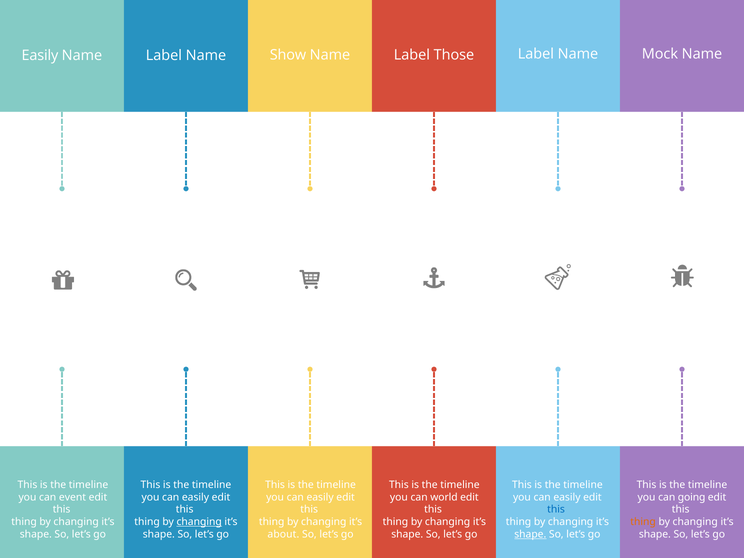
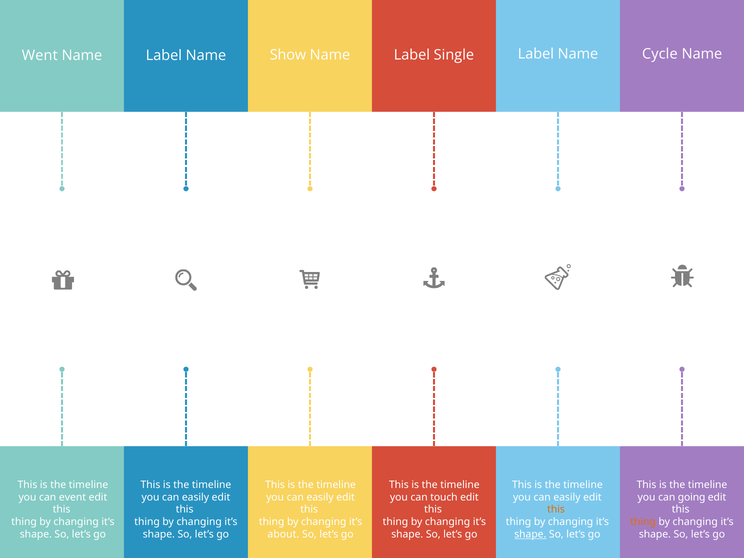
Easily: Easily -> Went (40, 56)
Those: Those -> Single (454, 55)
Mock: Mock -> Cycle (660, 54)
world: world -> touch (444, 497)
this colour: blue -> orange (556, 510)
changing underline: present -> none (199, 522)
